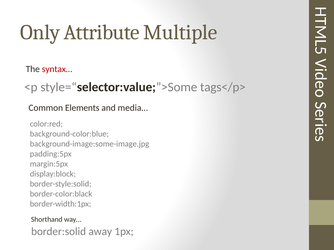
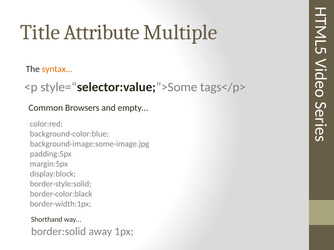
Only: Only -> Title (40, 32)
syntax… colour: red -> orange (57, 69)
Elements: Elements -> Browsers (82, 108)
media…: media… -> empty… (133, 108)
